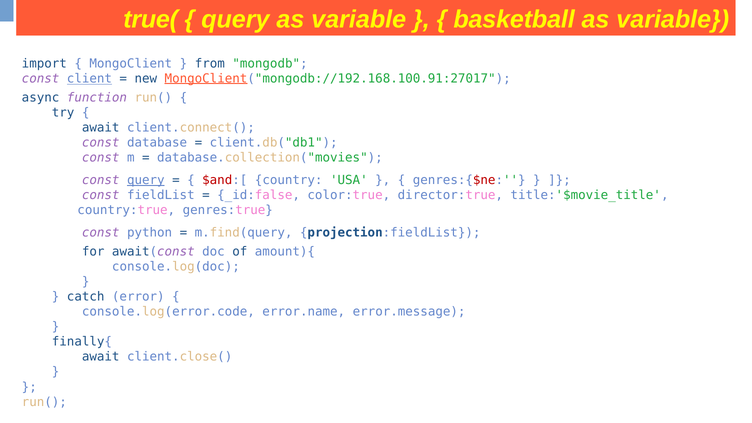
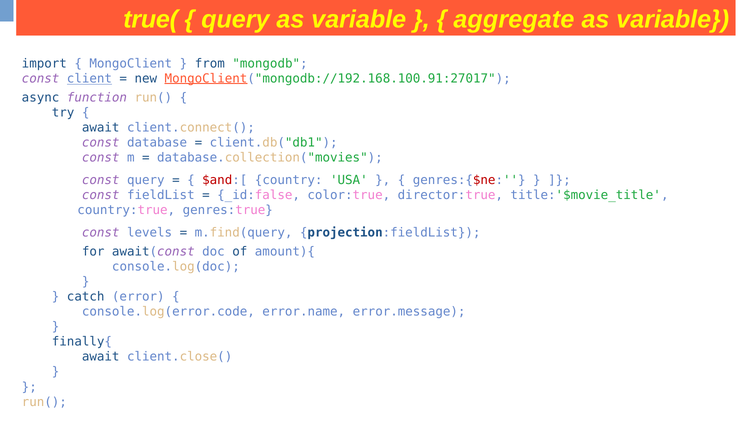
basketball: basketball -> aggregate (514, 20)
query underline: present -> none (146, 180)
python: python -> levels (150, 233)
